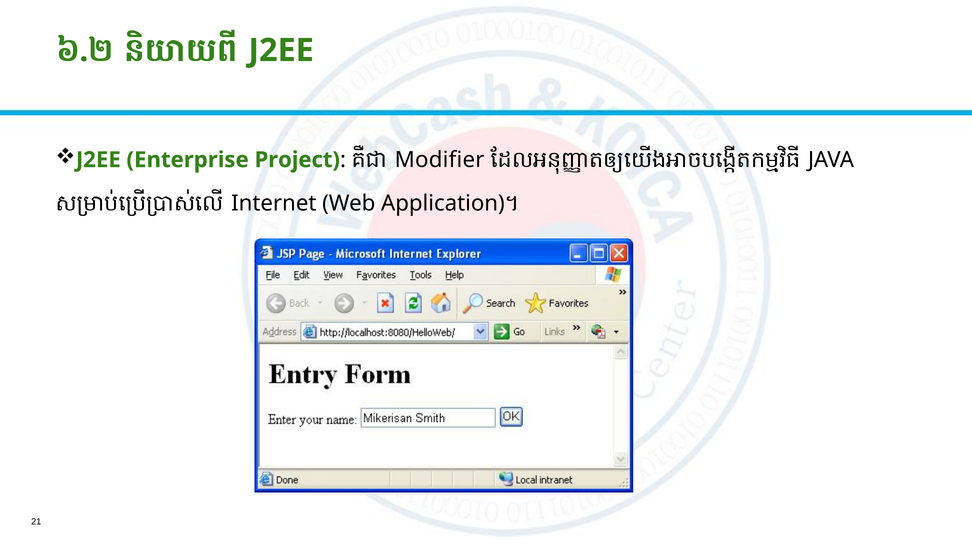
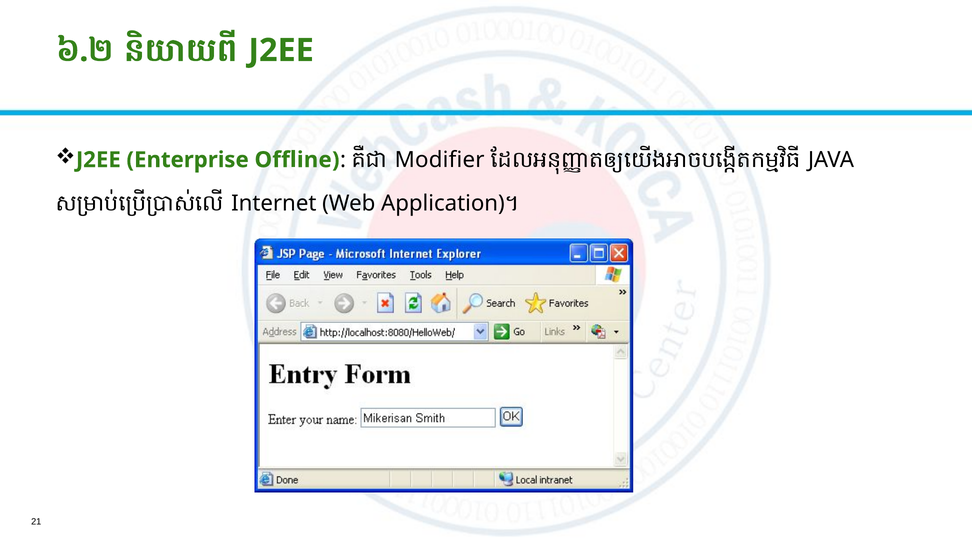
Project: Project -> Offline (297, 160)
